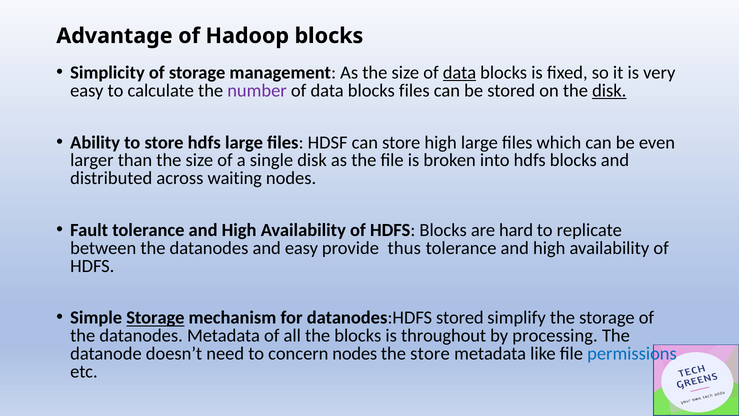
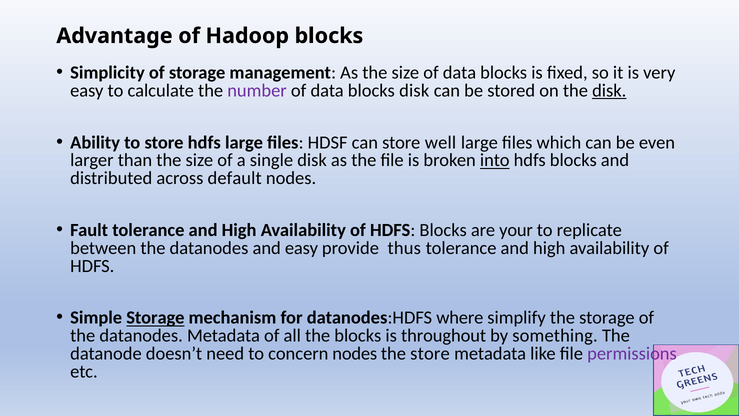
data underline: present -> none (459, 73)
blocks files: files -> disk (414, 91)
store high: high -> well (440, 142)
into underline: none -> present (495, 160)
waiting: waiting -> default (235, 178)
hard: hard -> your (516, 230)
datanodes:HDFS stored: stored -> where (460, 318)
processing: processing -> something (555, 336)
permissions colour: blue -> purple (632, 354)
